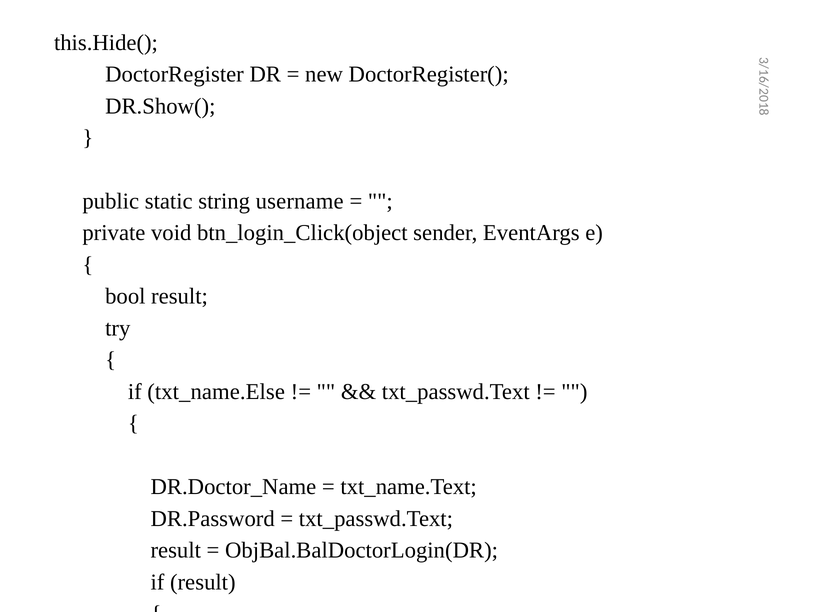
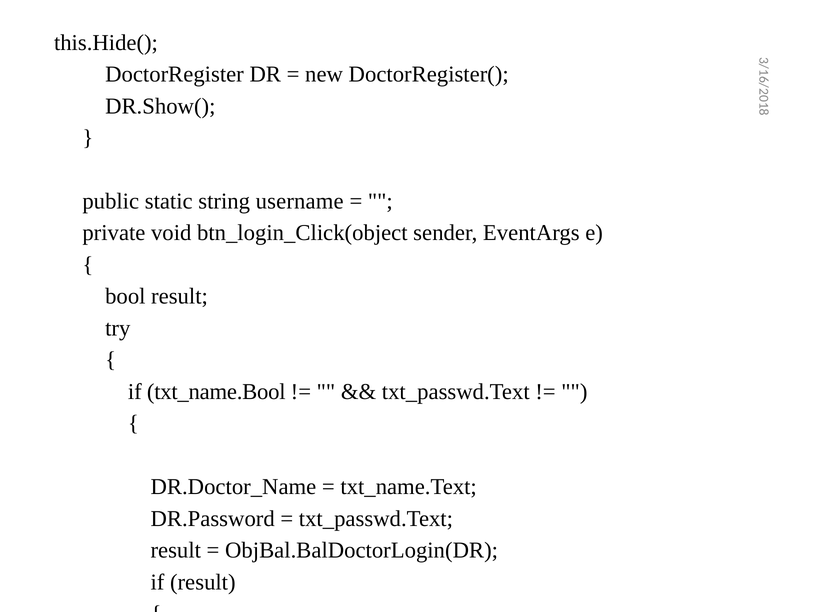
txt_name.Else: txt_name.Else -> txt_name.Bool (216, 392)
